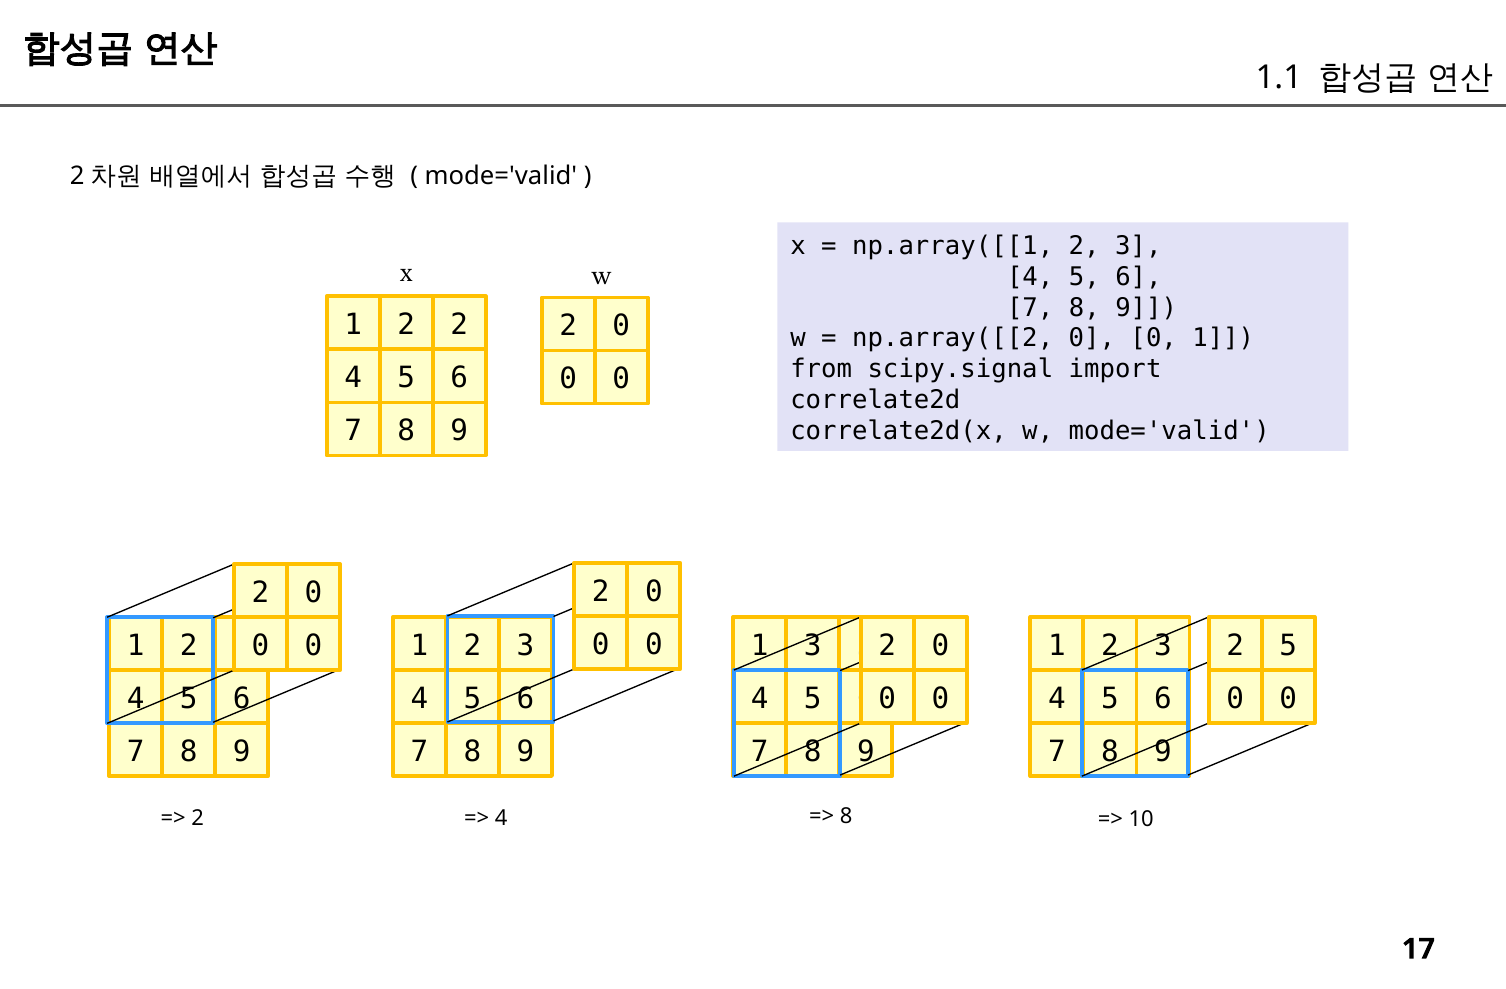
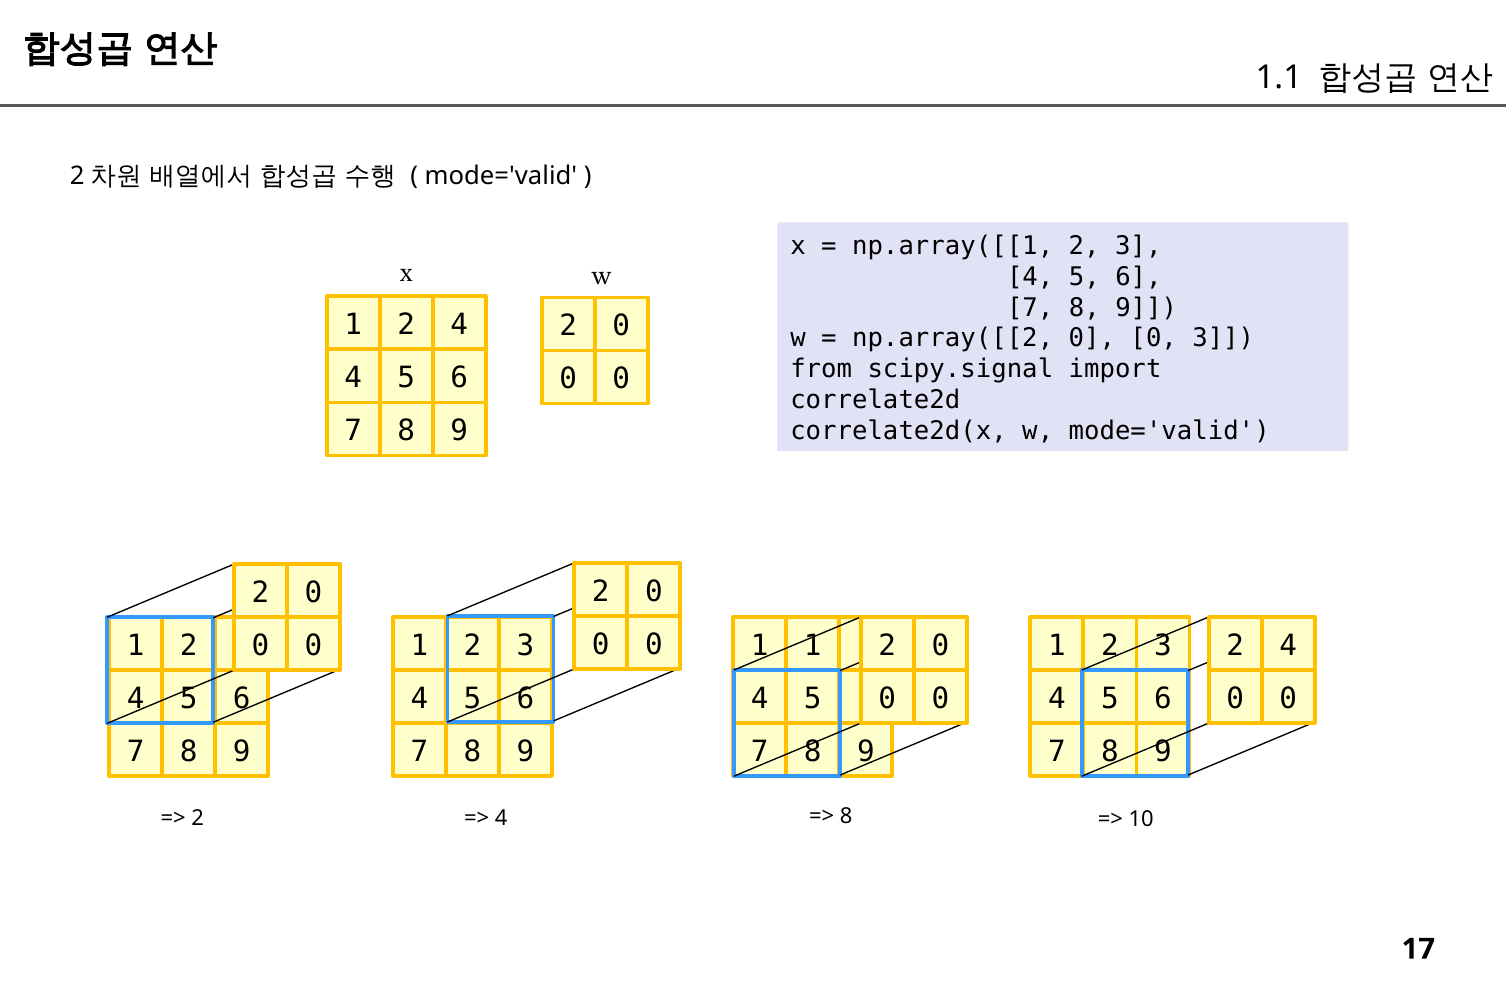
2: 2 -> 4 (459, 325)
np.array([[2 0 0 1: 1 -> 3 (1223, 338)
1 3: 3 -> 1 (813, 646)
5: 5 -> 4 (1288, 646)
